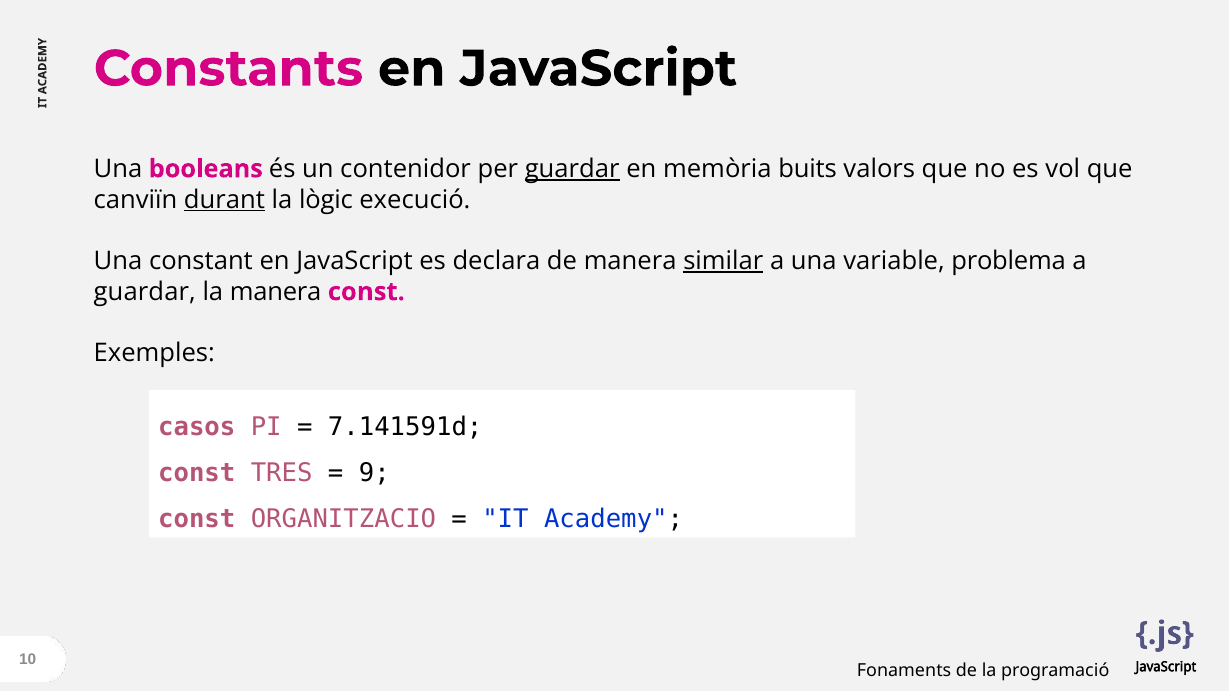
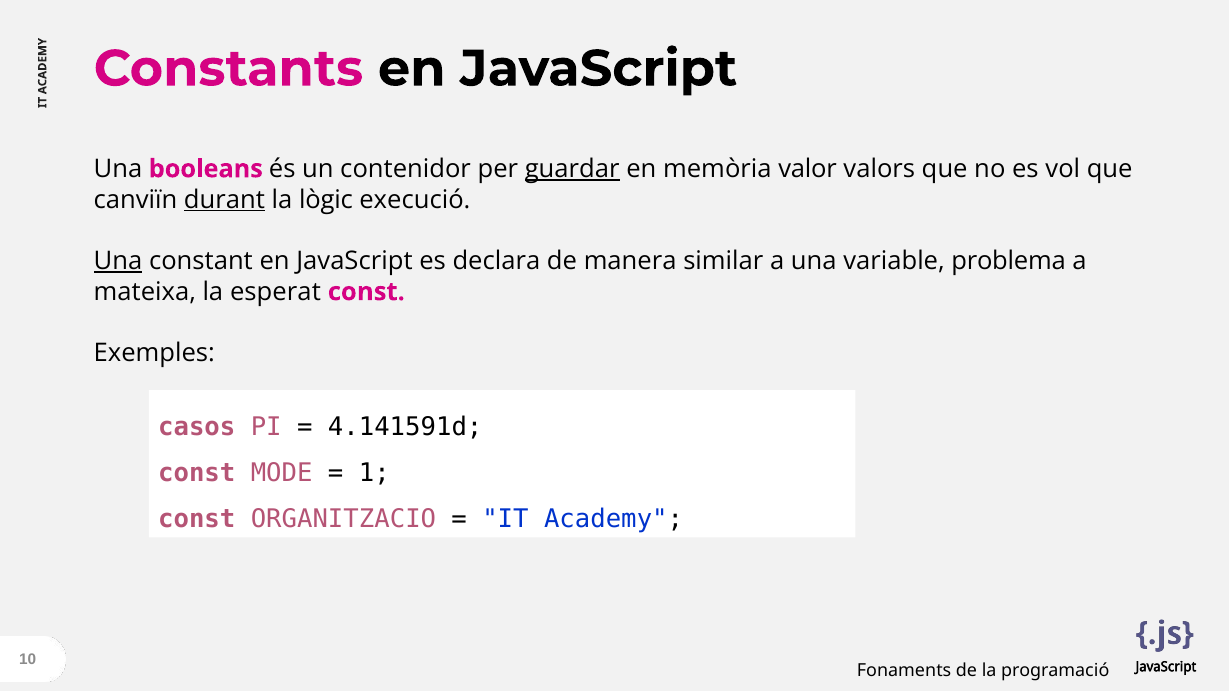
buits: buits -> valor (808, 169)
Una underline: none -> present (118, 261)
similar underline: present -> none (723, 261)
guardar: guardar -> mateixa (145, 292)
la manera: manera -> esperat (275, 292)
7.141591d: 7.141591d -> 4.141591d (405, 427)
TRES: TRES -> MODE (282, 473)
9: 9 -> 1 (374, 473)
